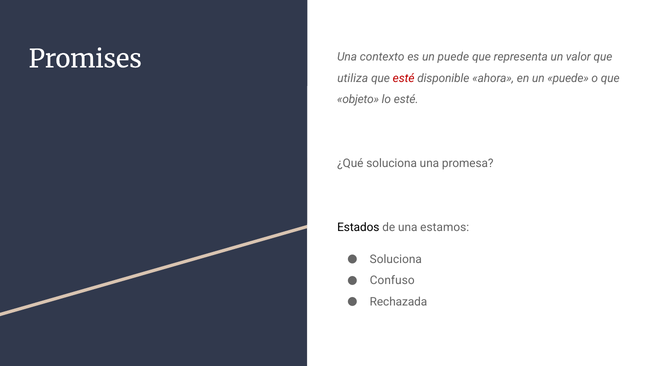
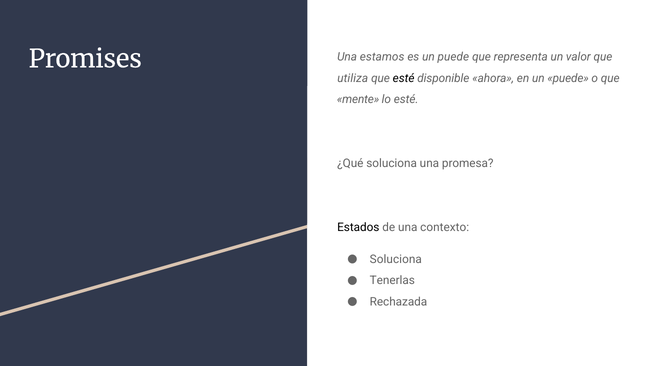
contexto: contexto -> estamos (382, 57)
esté colour: red -> black (404, 78)
objeto: objeto -> mente (358, 99)
estamos: estamos -> contexto (445, 227)
Confuso: Confuso -> Tenerlas (392, 281)
